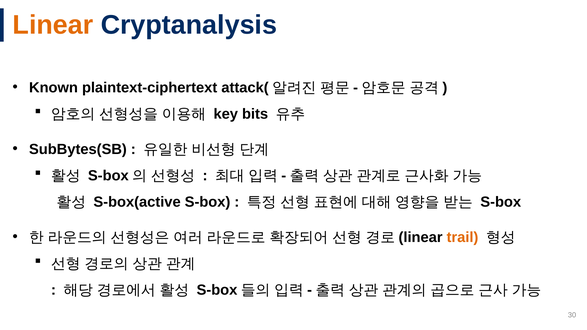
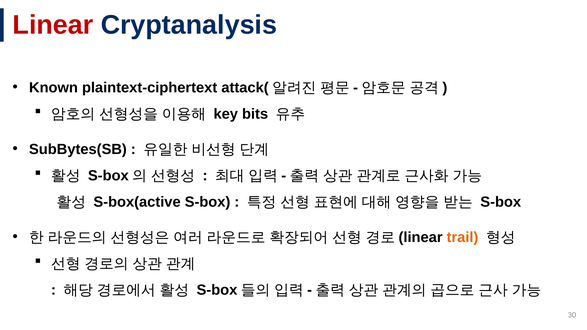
Linear colour: orange -> red (53, 25)
